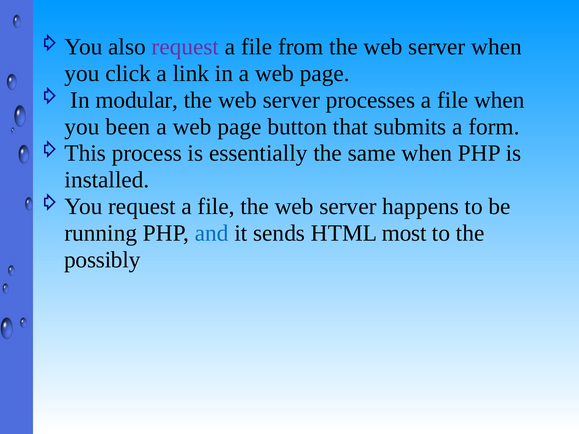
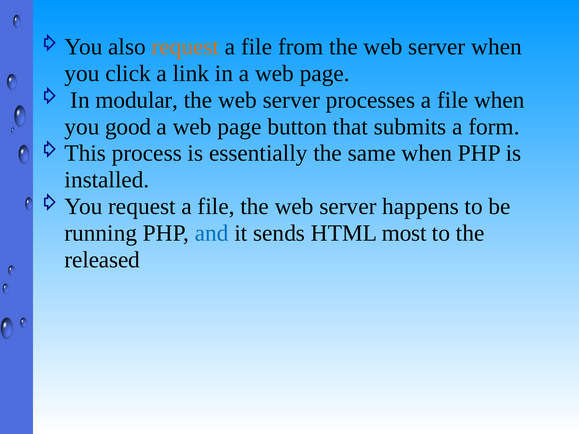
request colour: purple -> orange (185, 47)
been: been -> good (128, 127)
possibly: possibly -> released (102, 260)
